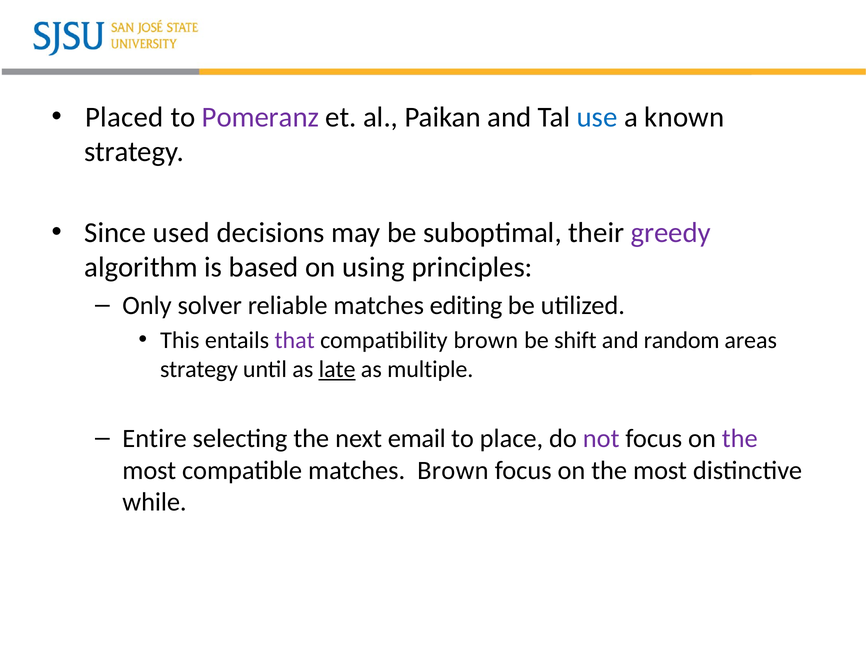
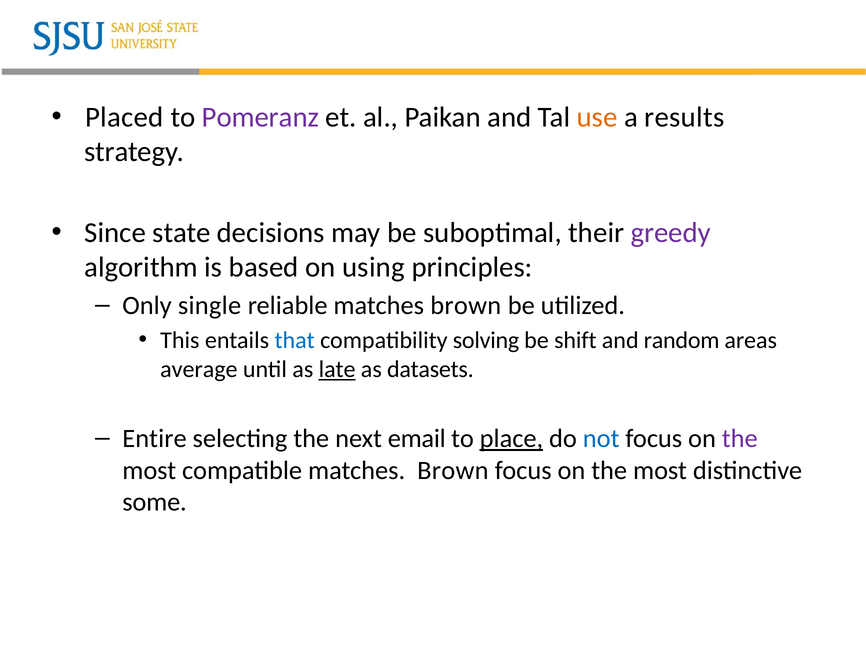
use colour: blue -> orange (597, 117)
known: known -> results (684, 117)
used: used -> state (182, 233)
solver: solver -> single (210, 306)
reliable matches editing: editing -> brown (466, 306)
that colour: purple -> blue (295, 341)
compatibility brown: brown -> solving (486, 341)
strategy: strategy -> average (199, 370)
multiple: multiple -> datasets (430, 370)
place underline: none -> present (511, 439)
not colour: purple -> blue (601, 439)
while: while -> some (155, 502)
